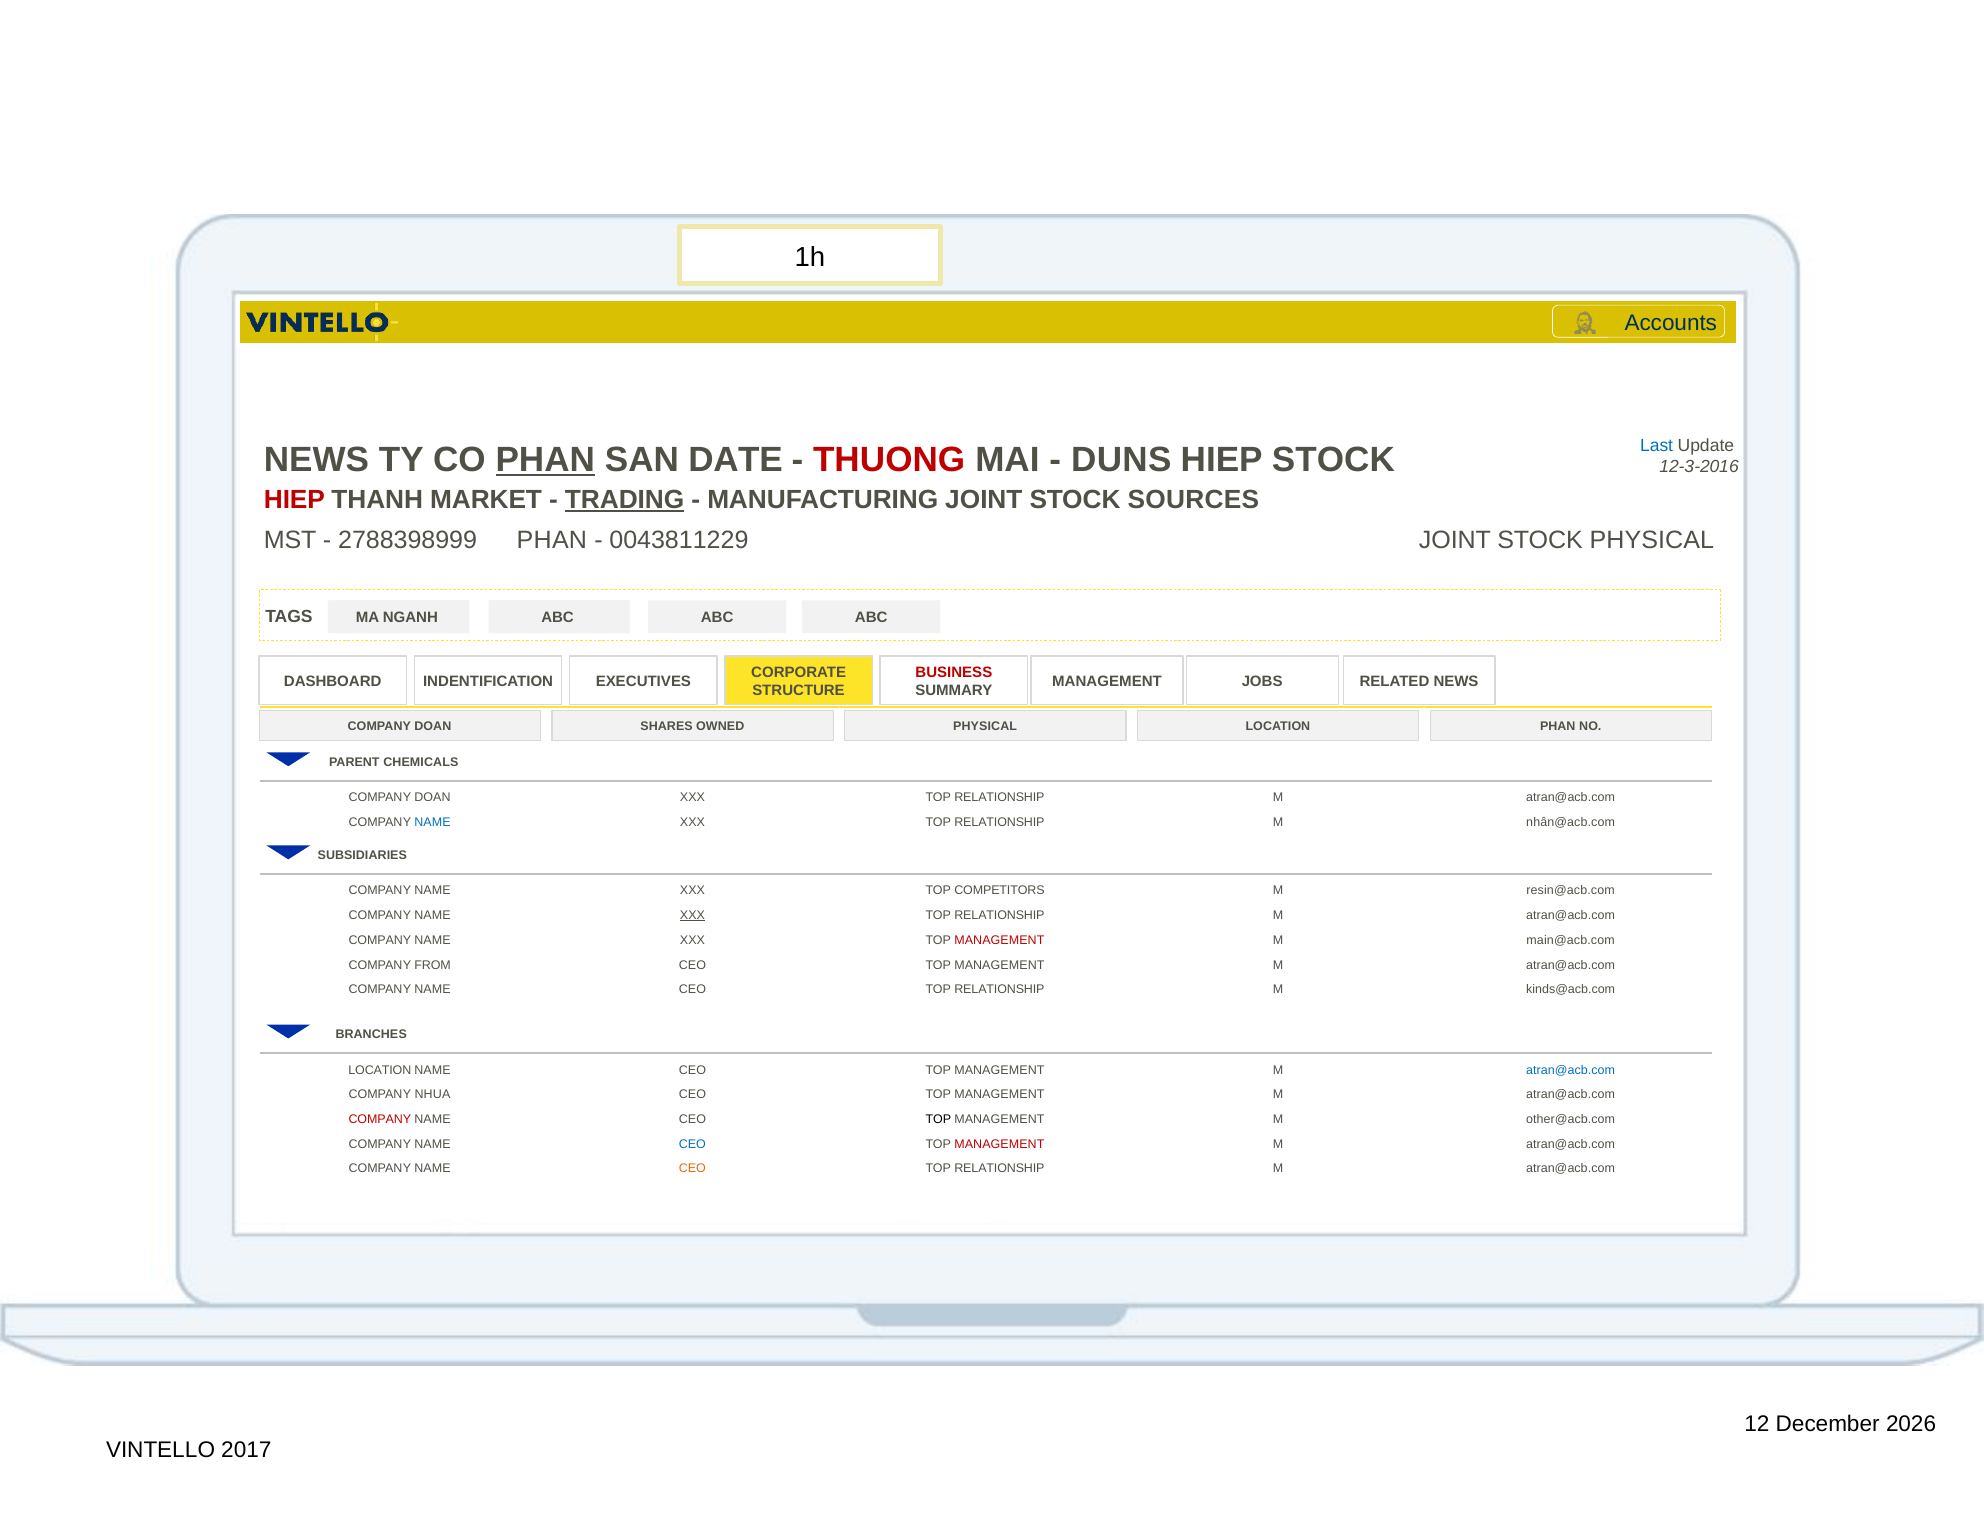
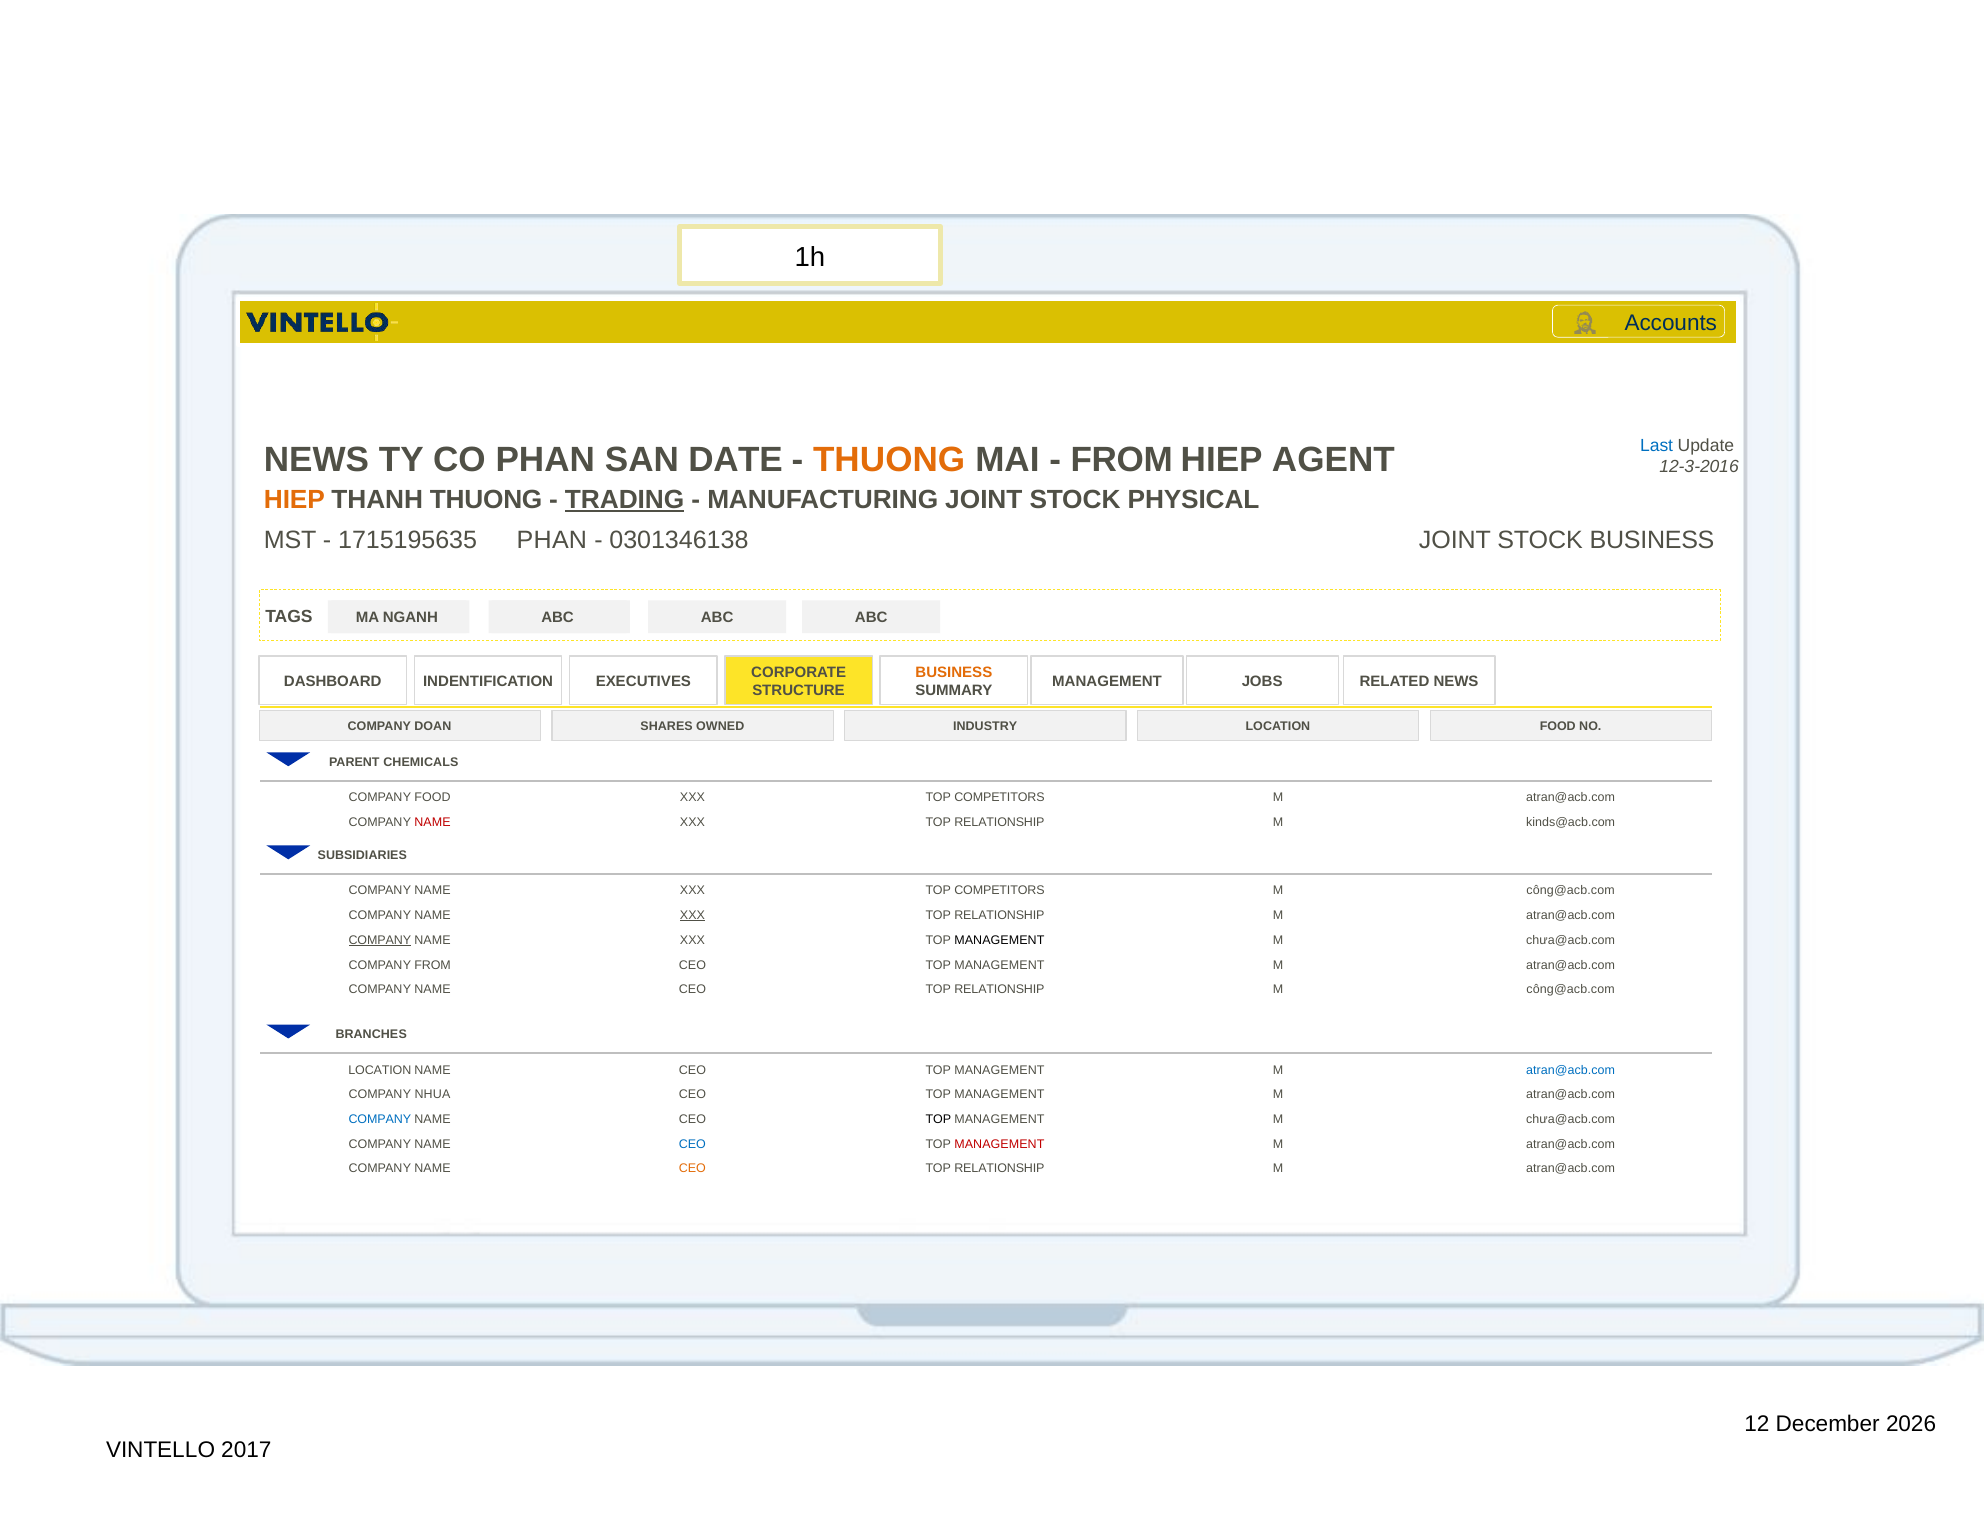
PHAN underline: present -> none (545, 460)
THUONG colour: red -> orange (889, 460)
DUNS: DUNS -> FROM (1122, 460)
HIEP STOCK: STOCK -> AGENT (1333, 460)
HIEP colour: red -> orange (294, 500)
THANH MARKET: MARKET -> THUONG (486, 500)
SOURCES: SOURCES -> PHYSICAL (1194, 500)
2788398999: 2788398999 -> 1715195635 (408, 540)
0043811229: 0043811229 -> 0301346138 (679, 540)
STOCK PHYSICAL: PHYSICAL -> BUSINESS (1652, 540)
BUSINESS colour: red -> orange (954, 672)
OWNED PHYSICAL: PHYSICAL -> INDUSTRY (985, 727)
LOCATION PHAN: PHAN -> FOOD (1558, 727)
DOAN: DOAN -> FOOD (433, 798)
RELATIONSHIP: RELATIONSHIP -> COMPETITORS (999, 798)
NAME colour: blue -> red (433, 822)
nhân@acb.com: nhân@acb.com -> kinds@acb.com (1571, 822)
resin@acb.com: resin@acb.com -> công@acb.com (1571, 891)
COMPANY underline: none -> present (380, 940)
MANAGEMENT colour: red -> black (999, 940)
main@acb.com: main@acb.com -> chưa@acb.com (1571, 940)
kinds@acb.com: kinds@acb.com -> công@acb.com (1571, 990)
COMPANY colour: red -> blue (380, 1119)
other@acb.com: other@acb.com -> chưa@acb.com (1571, 1119)
